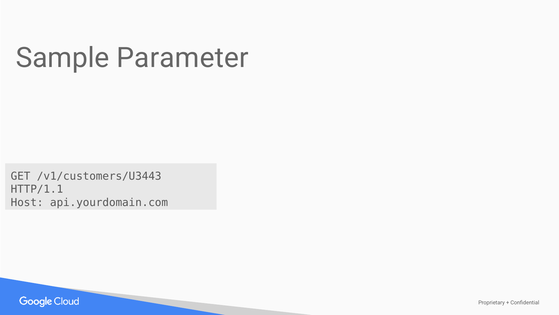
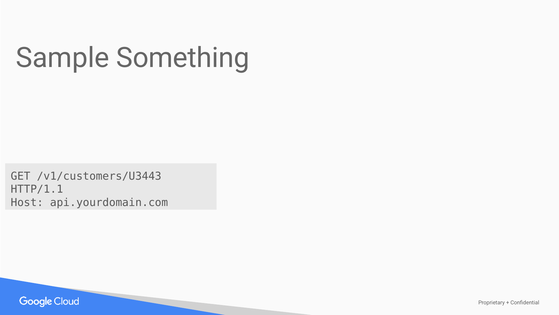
Parameter: Parameter -> Something (183, 58)
